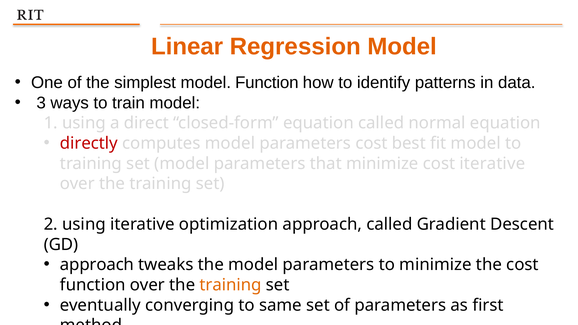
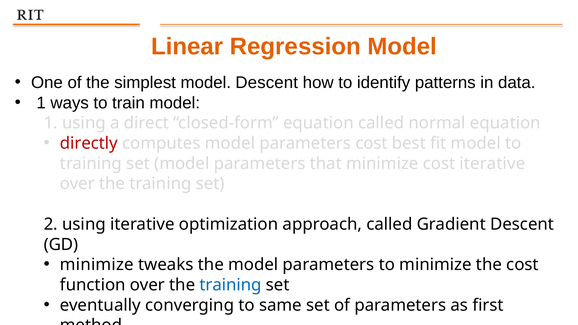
model Function: Function -> Descent (267, 83)
3: 3 -> 1 (41, 103)
approach: approach -> minimize (97, 265)
training colour: orange -> blue (231, 285)
